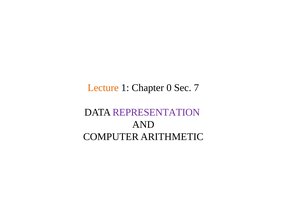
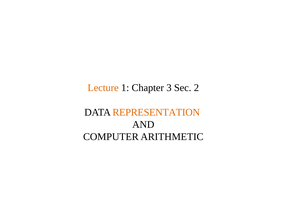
0: 0 -> 3 (169, 88)
7: 7 -> 2 (196, 88)
REPRESENTATION colour: purple -> orange (156, 112)
